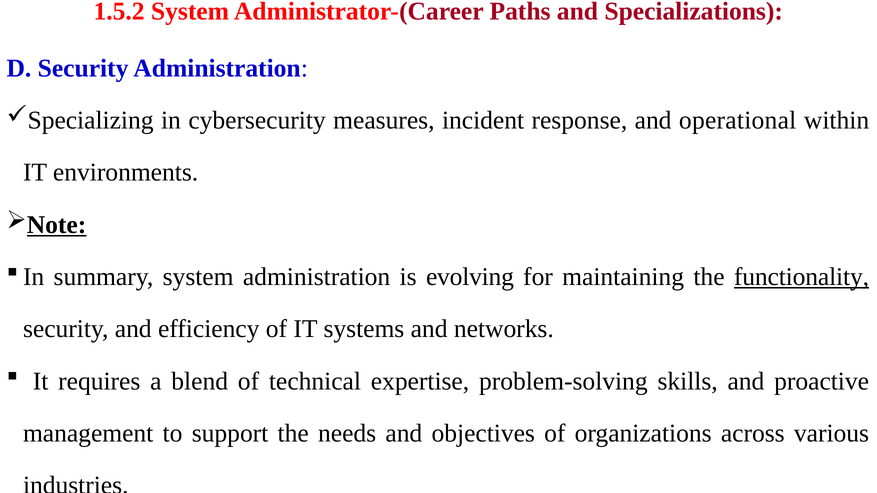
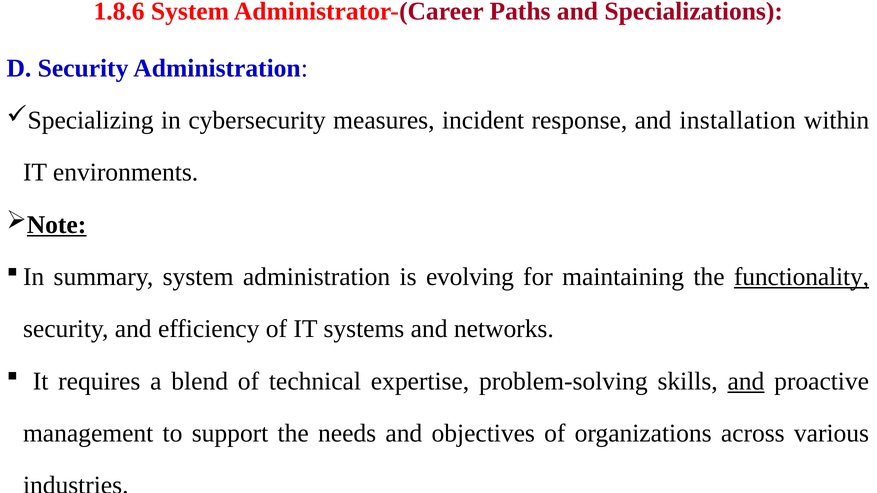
1.5.2: 1.5.2 -> 1.8.6 (119, 11)
operational: operational -> installation (738, 120)
and underline: none -> present (746, 381)
